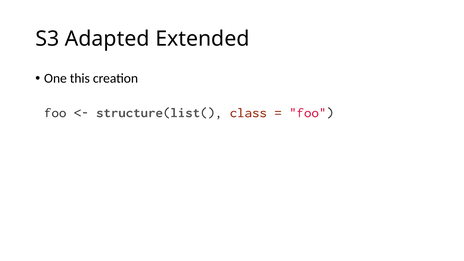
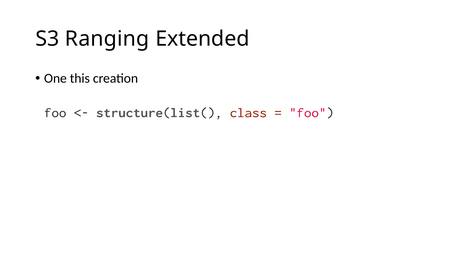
Adapted: Adapted -> Ranging (107, 39)
